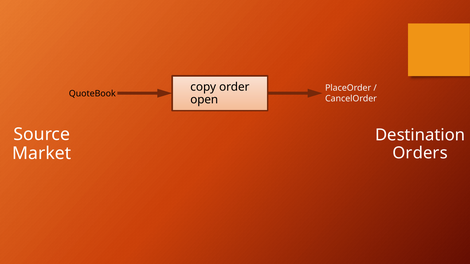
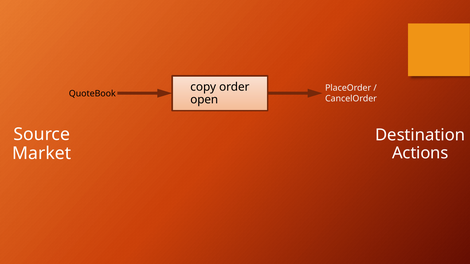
Orders: Orders -> Actions (420, 153)
